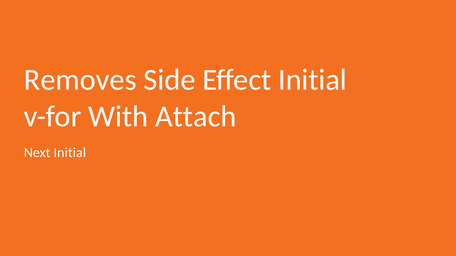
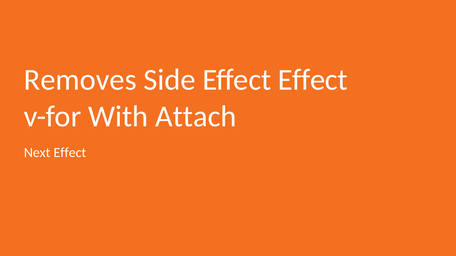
Effect Initial: Initial -> Effect (313, 80)
Next Initial: Initial -> Effect (70, 153)
